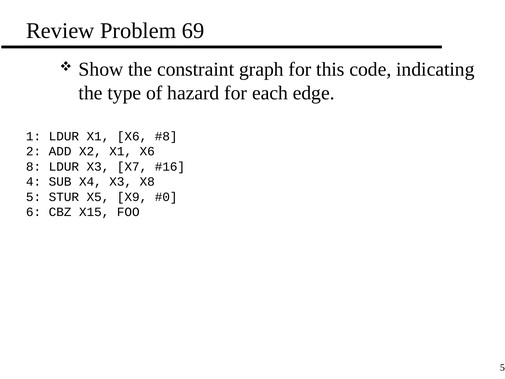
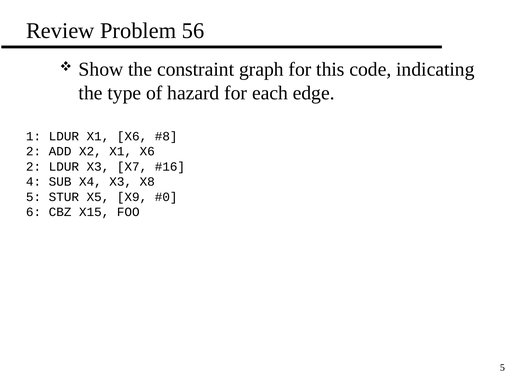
69: 69 -> 56 (193, 31)
8: 8 -> 2 (34, 166)
